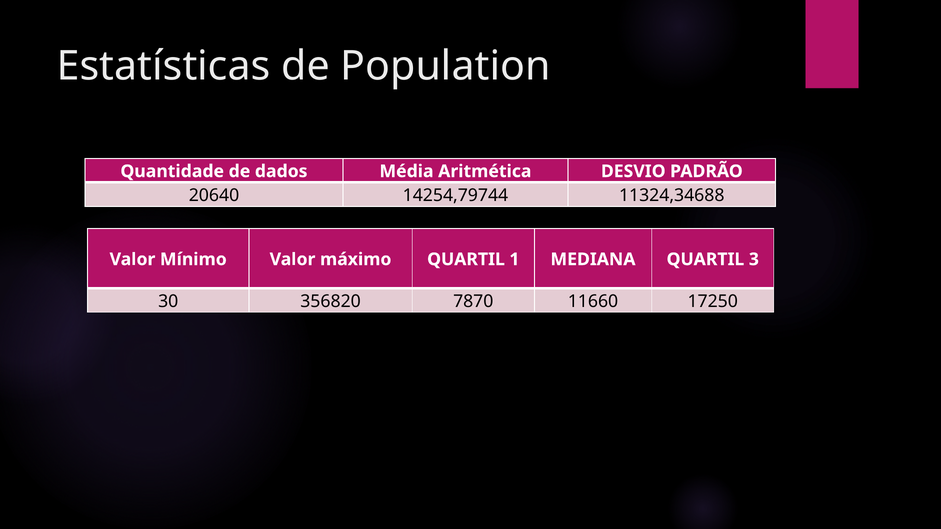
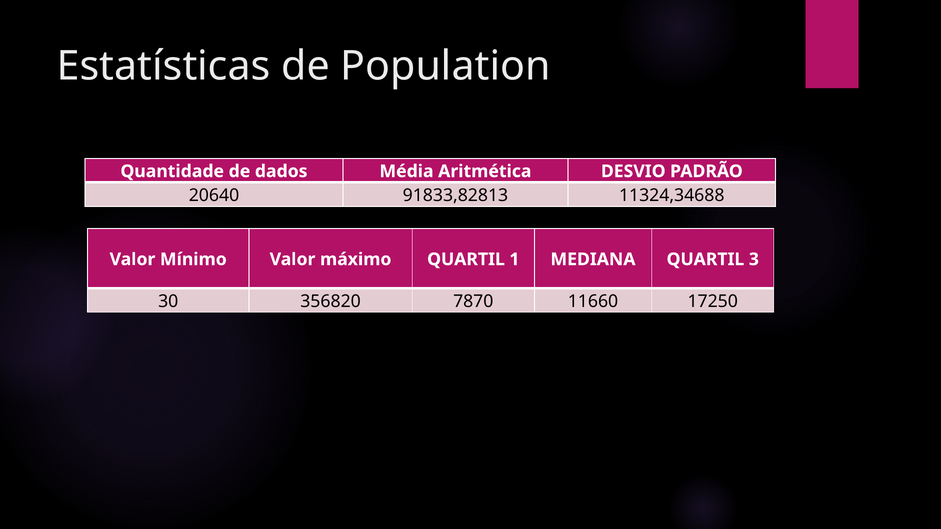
14254,79744: 14254,79744 -> 91833,82813 (455, 195)
